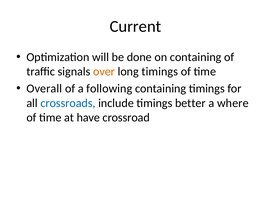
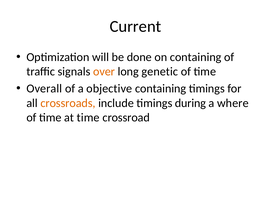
long timings: timings -> genetic (160, 71)
following: following -> objective (109, 88)
crossroads colour: blue -> orange (68, 103)
better: better -> during (190, 103)
at have: have -> time (88, 117)
